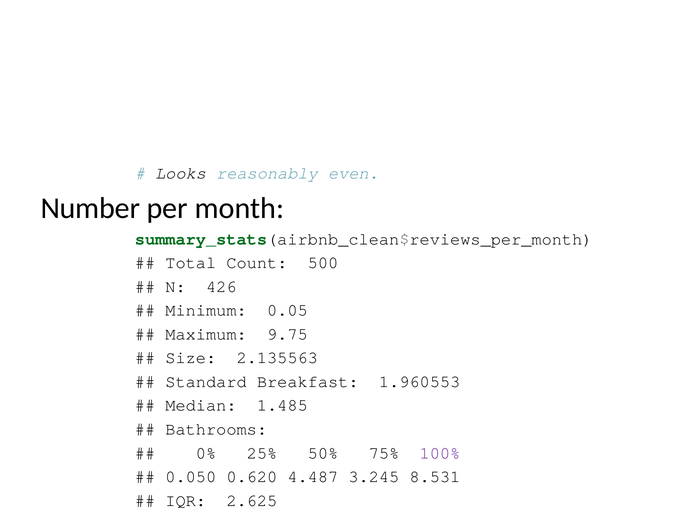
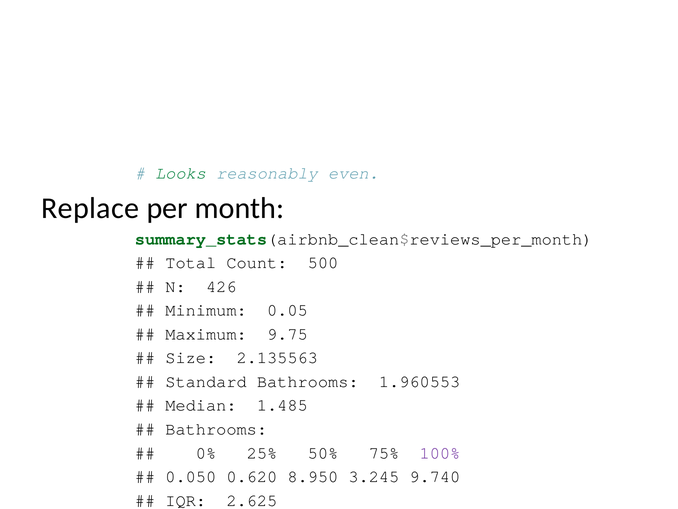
Looks colour: black -> green (181, 173)
Number: Number -> Replace (90, 208)
Standard Breakfast: Breakfast -> Bathrooms (308, 381)
4.487: 4.487 -> 8.950 (313, 476)
8.531: 8.531 -> 9.740 (435, 476)
